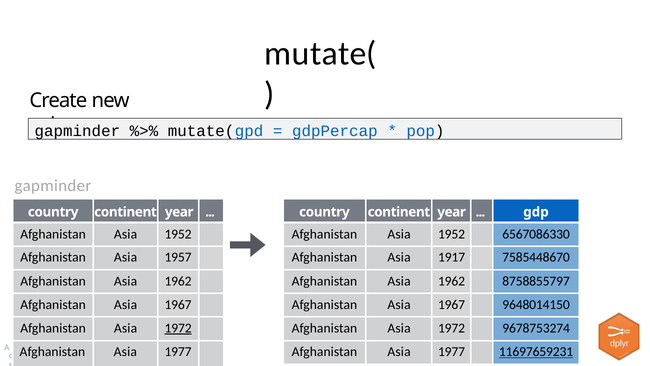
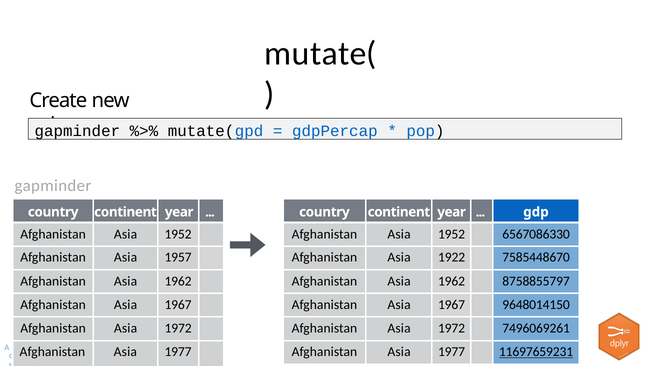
1917: 1917 -> 1922 (452, 257)
1972 underline: present -> none (178, 328)
9678753274: 9678753274 -> 7496069261 (536, 328)
